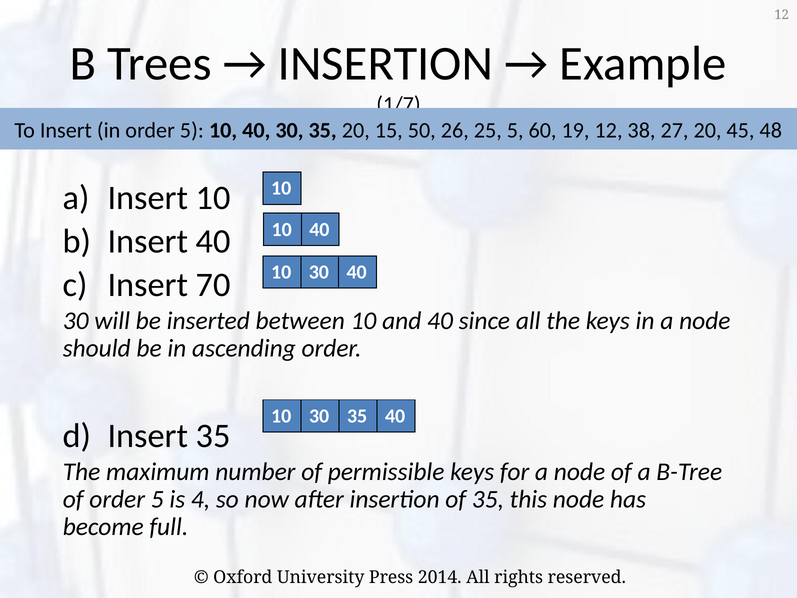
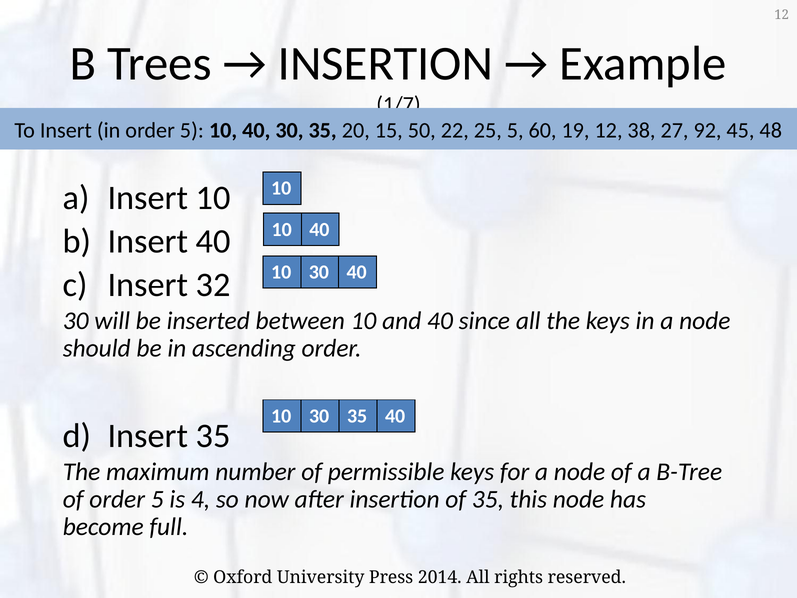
26: 26 -> 22 (455, 130)
27 20: 20 -> 92 (708, 130)
70: 70 -> 32 (213, 285)
